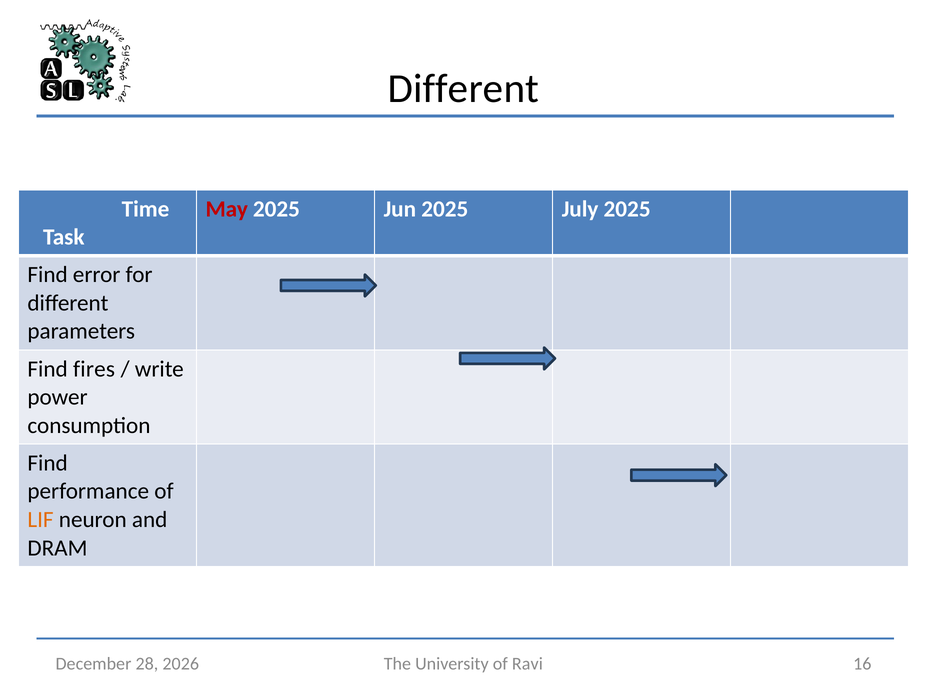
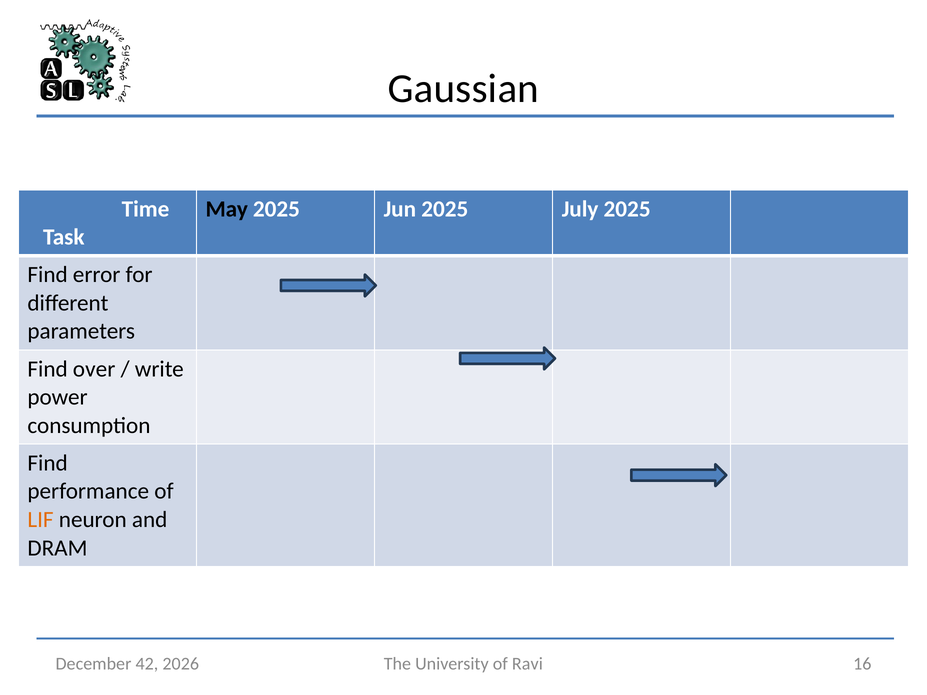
Different: Different -> Gaussian (463, 89)
May colour: red -> black (227, 209)
fires: fires -> over (94, 369)
28: 28 -> 42 (147, 664)
